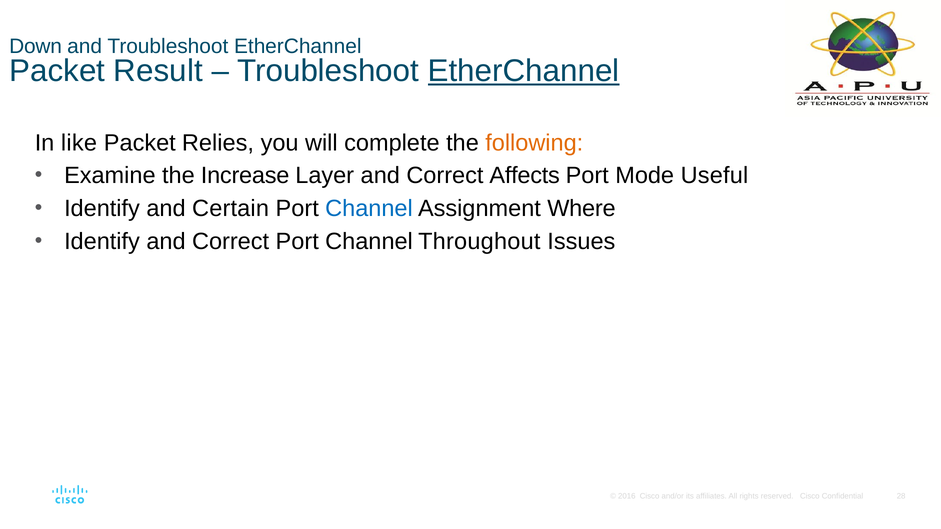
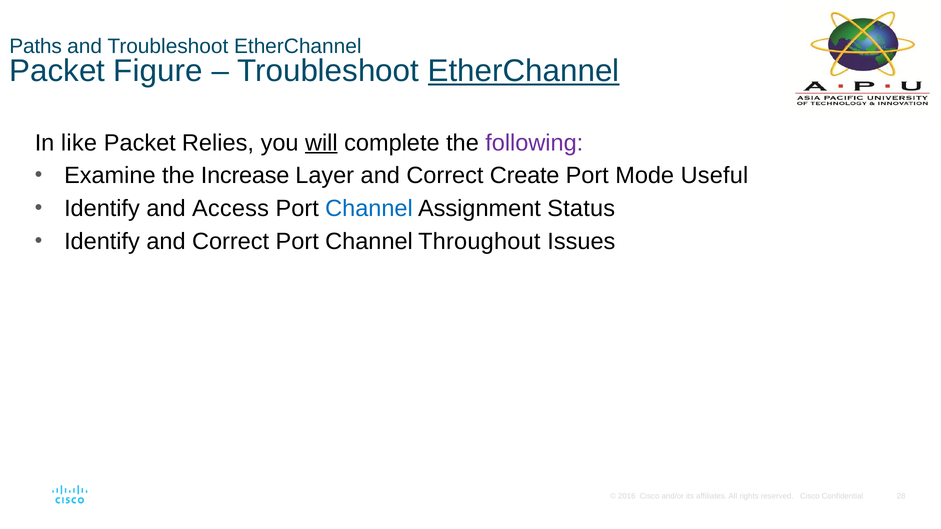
Down: Down -> Paths (36, 46)
Result: Result -> Figure (158, 71)
will underline: none -> present (321, 143)
following colour: orange -> purple (534, 143)
Affects: Affects -> Create (525, 176)
Certain: Certain -> Access (231, 209)
Where: Where -> Status (581, 209)
